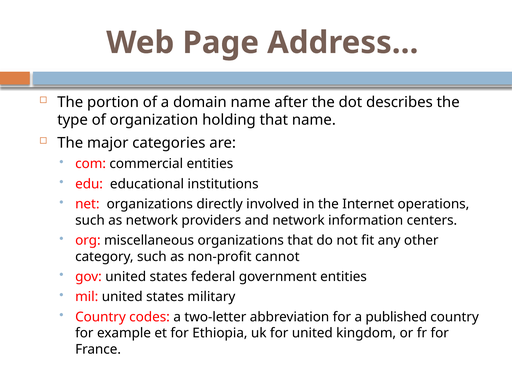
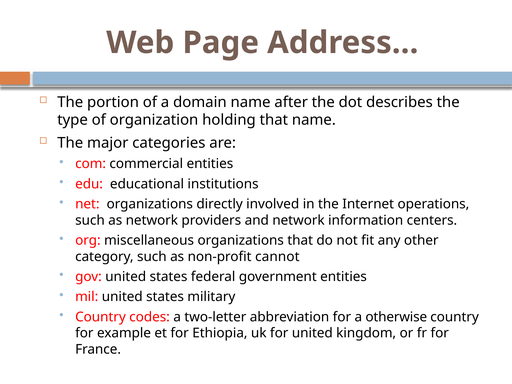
published: published -> otherwise (396, 317)
